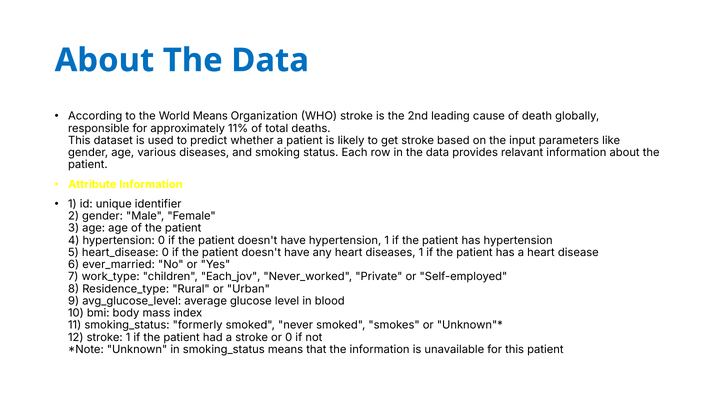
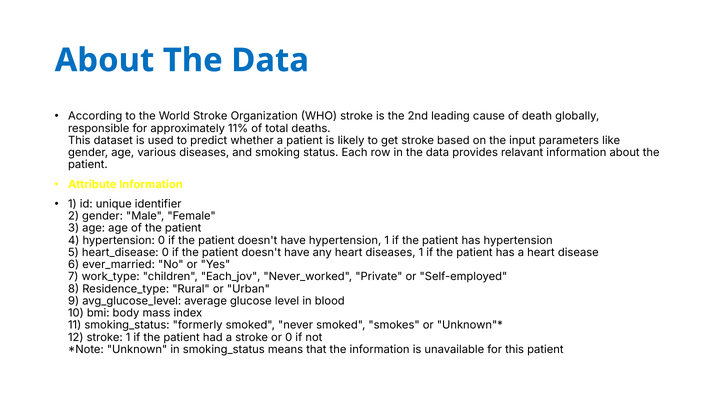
World Means: Means -> Stroke (210, 116)
